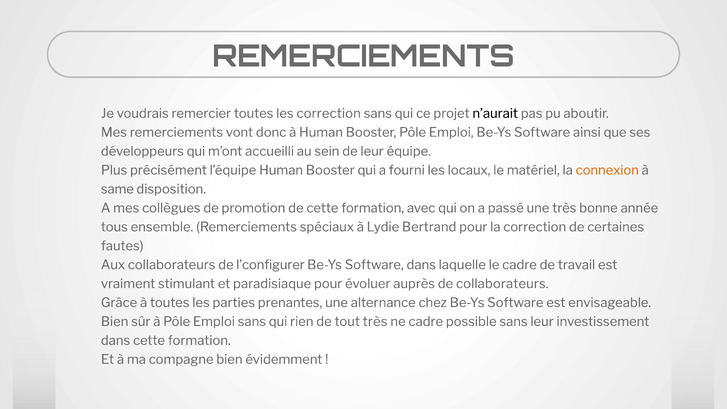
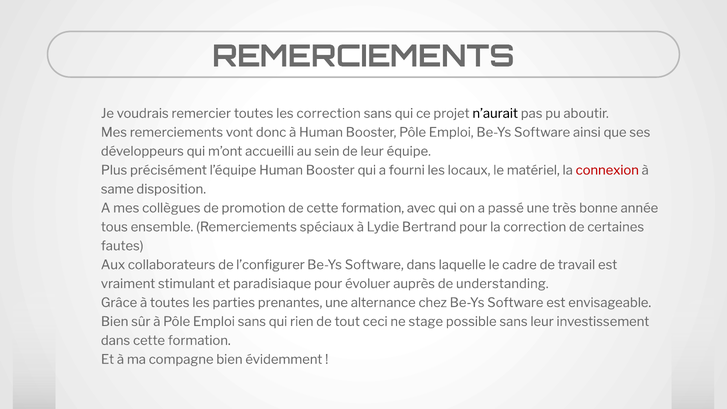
connexion colour: orange -> red (607, 170)
de collaborateurs: collaborateurs -> understanding (502, 284)
tout très: très -> ceci (375, 322)
ne cadre: cadre -> stage (426, 322)
